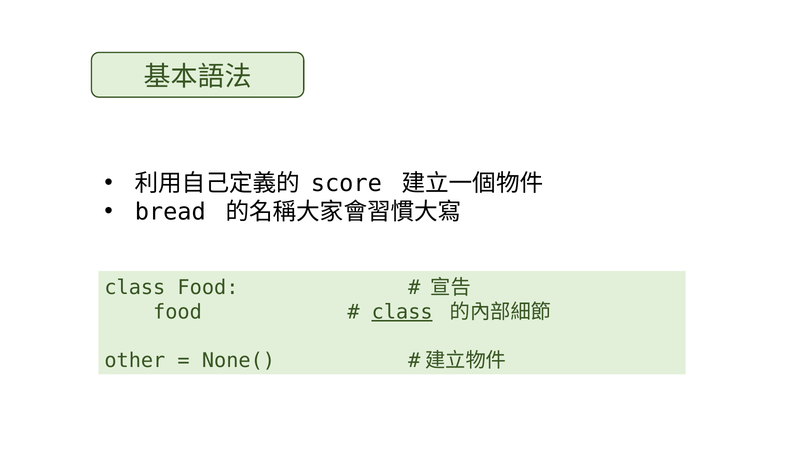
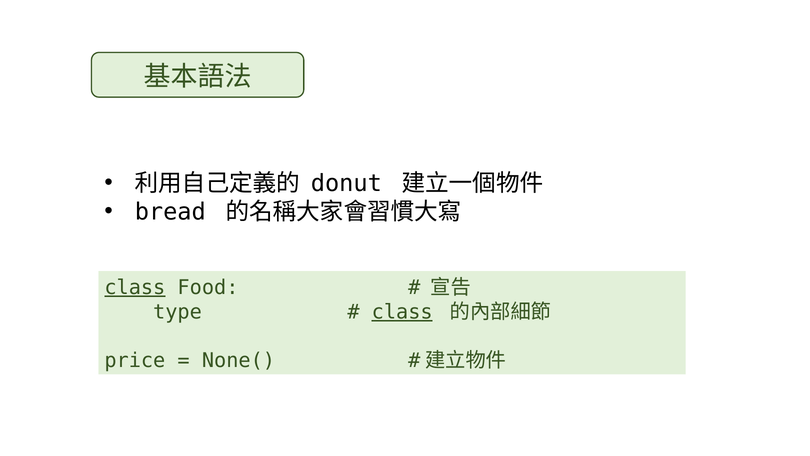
score: score -> donut (346, 183)
class underline: none -> present (135, 287)
food: food -> type (177, 312)
other: other -> price (135, 360)
